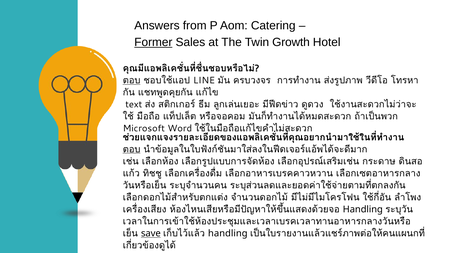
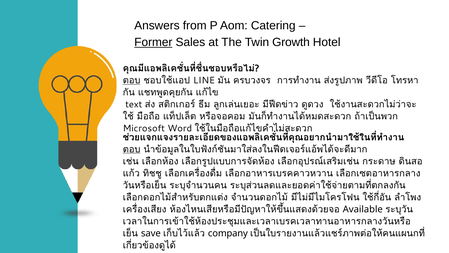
Handling: Handling -> Available (363, 209)
save underline: present -> none (151, 233)
handling: handling -> company (228, 233)
